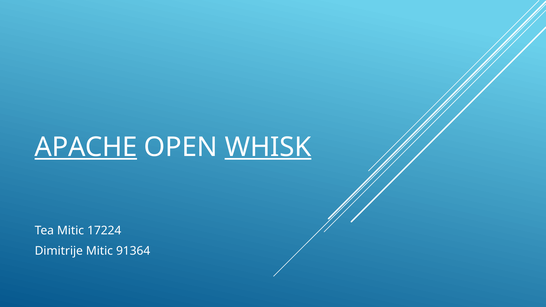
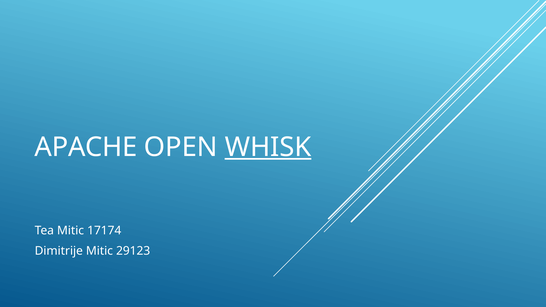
APACHE underline: present -> none (86, 147)
17224: 17224 -> 17174 (104, 231)
91364: 91364 -> 29123 (133, 251)
